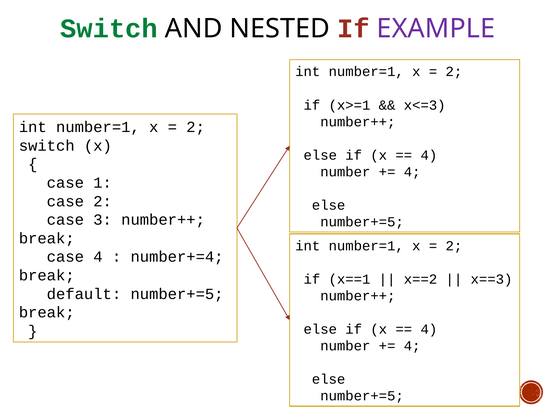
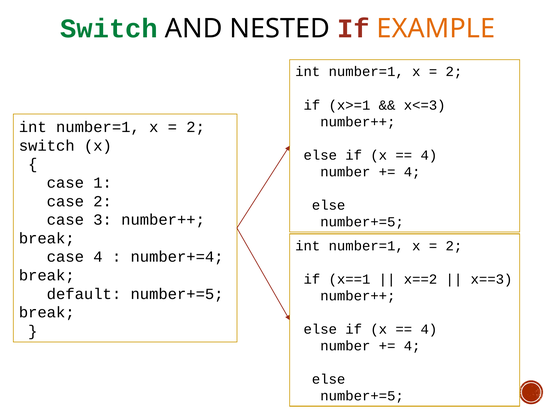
EXAMPLE colour: purple -> orange (436, 29)
